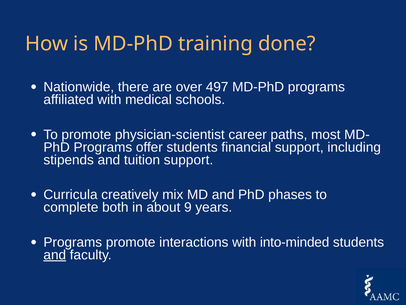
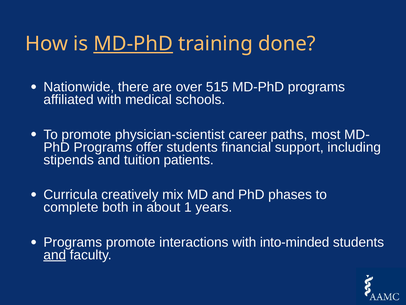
MD-PhD underline: none -> present (133, 44)
497: 497 -> 515 (217, 87)
tuition support: support -> patients (189, 160)
9: 9 -> 1 (188, 207)
